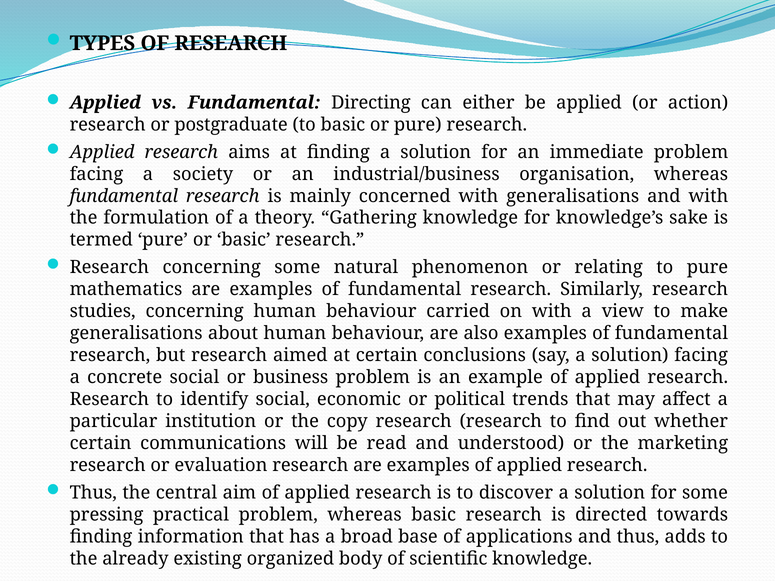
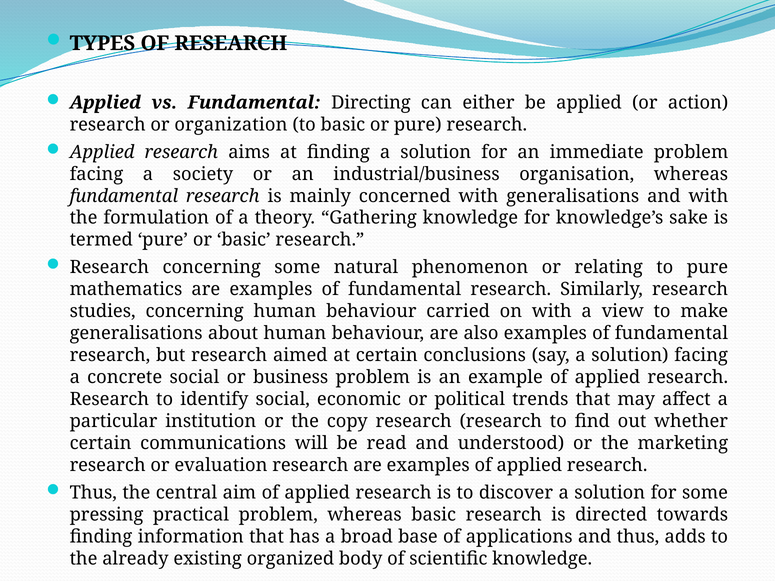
postgraduate: postgraduate -> organization (231, 125)
